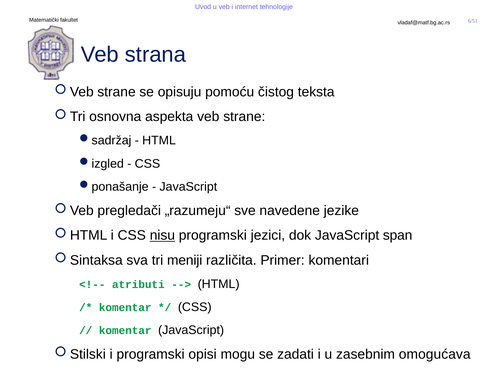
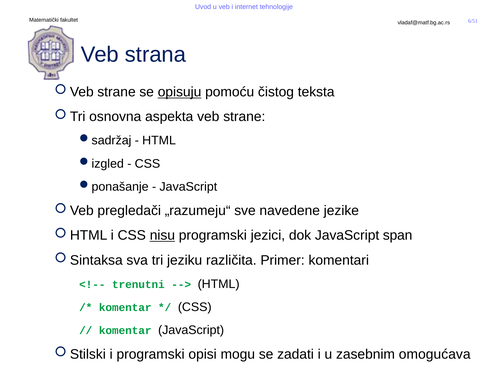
opisuju underline: none -> present (180, 92)
meniji: meniji -> jeziku (185, 260)
atributi: atributi -> trenutni (138, 285)
